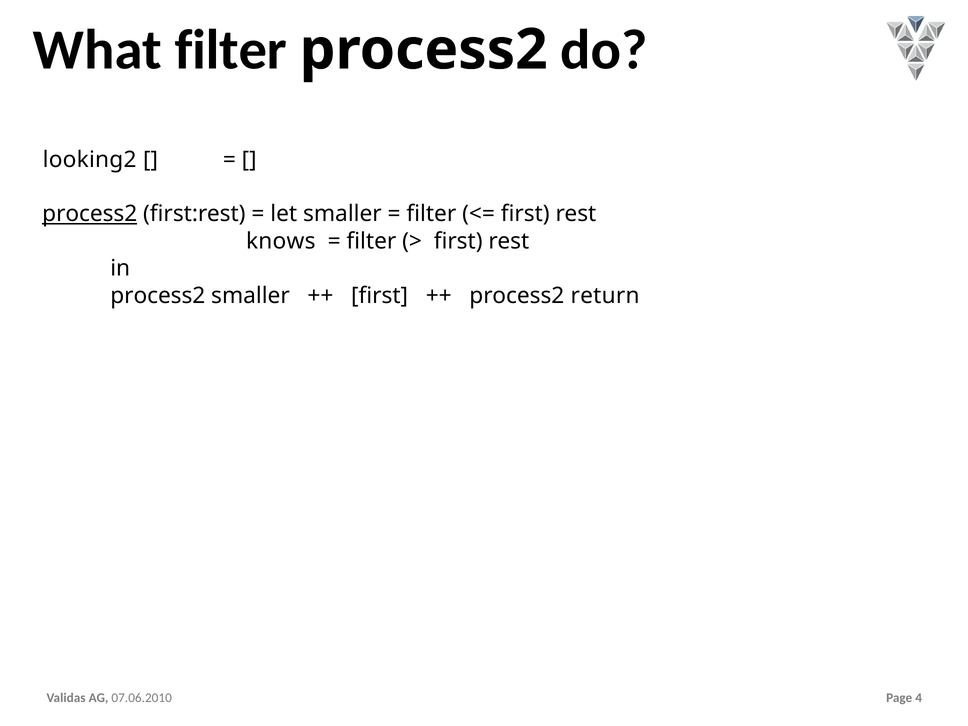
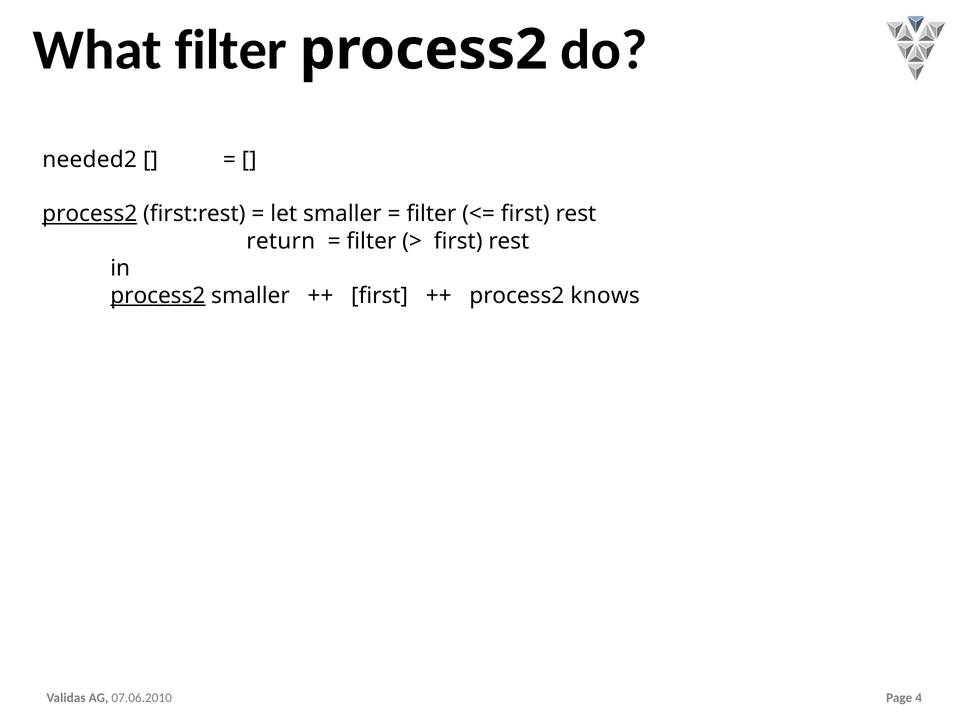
looking2: looking2 -> needed2 (90, 160)
knows: knows -> return (281, 241)
process2 underline: none -> present (158, 296)
return: return -> knows (605, 296)
